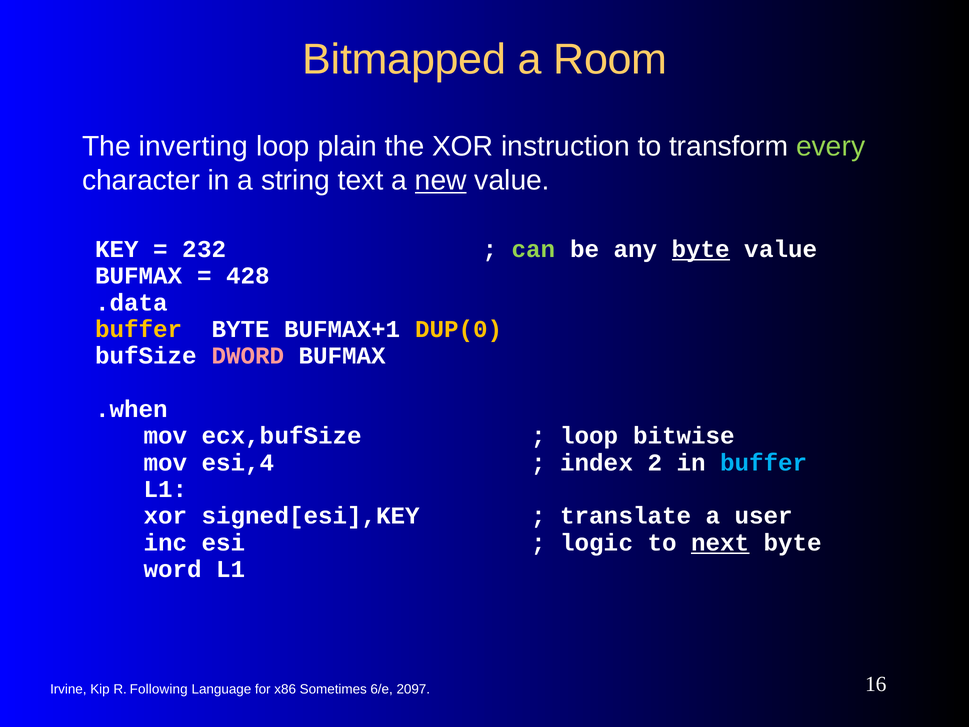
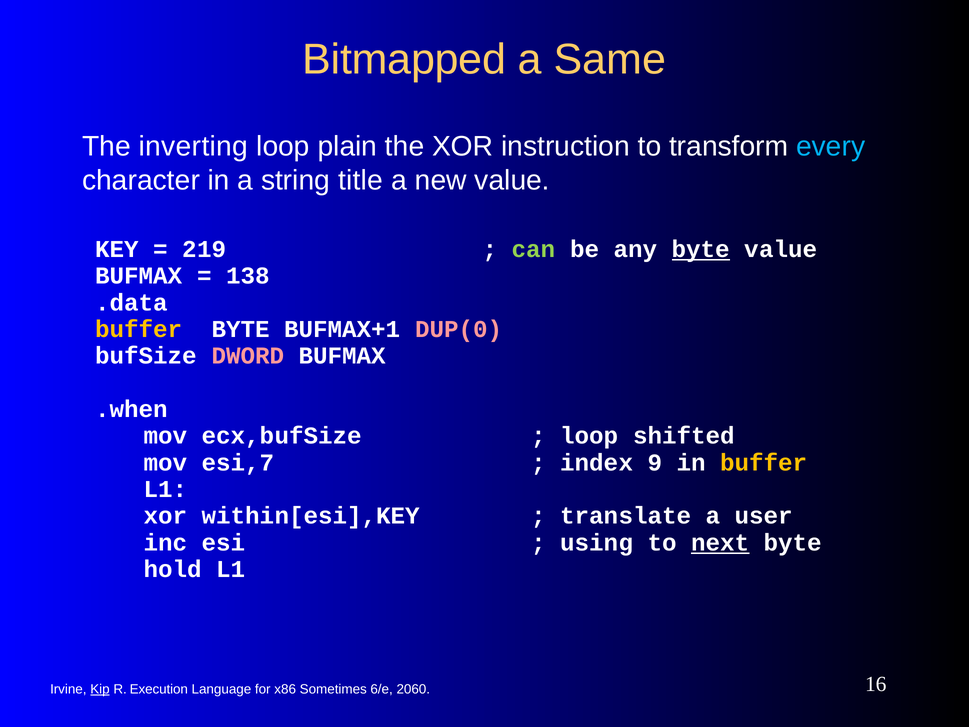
Room: Room -> Same (610, 59)
every colour: light green -> light blue (831, 146)
text: text -> title (361, 180)
new underline: present -> none (441, 180)
232: 232 -> 219 (204, 249)
428: 428 -> 138 (248, 276)
DUP(0 colour: yellow -> pink (459, 329)
bitwise: bitwise -> shifted (684, 436)
esi,4: esi,4 -> esi,7 (238, 462)
2: 2 -> 9 (655, 462)
buffer colour: light blue -> yellow (764, 462)
signed[esi],KEY: signed[esi],KEY -> within[esi],KEY (311, 516)
logic: logic -> using (597, 542)
word: word -> hold (173, 569)
Kip underline: none -> present (100, 689)
Following: Following -> Execution (159, 689)
2097: 2097 -> 2060 (413, 689)
